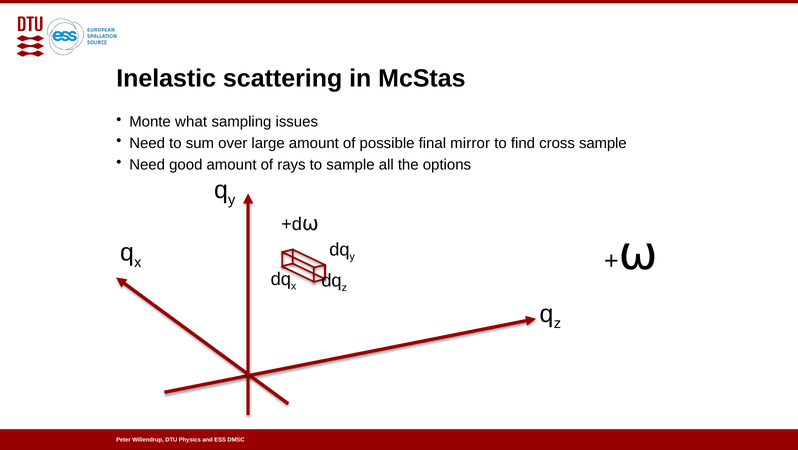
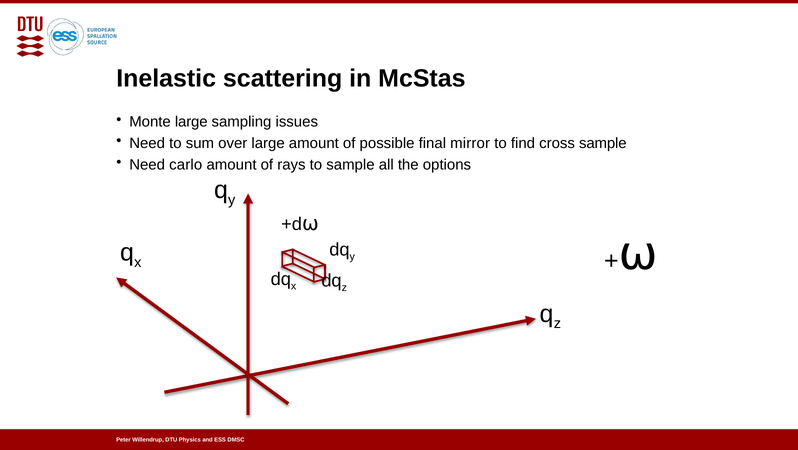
Monte what: what -> large (191, 122)
good: good -> carlo (186, 164)
